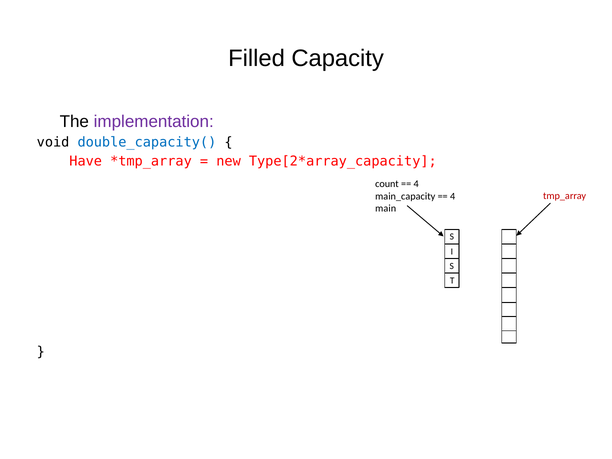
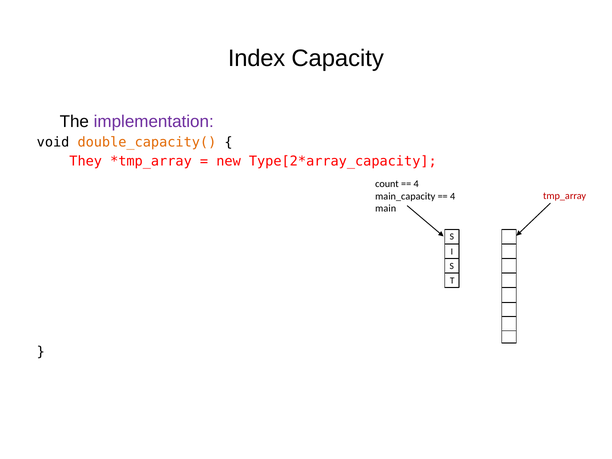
Filled: Filled -> Index (257, 58)
double_capacity( colour: blue -> orange (147, 142)
Have: Have -> They (86, 161)
